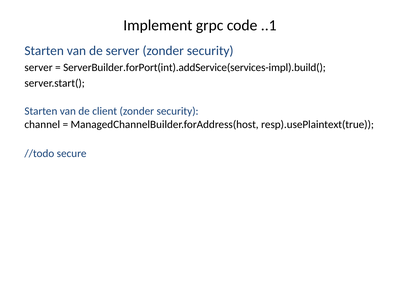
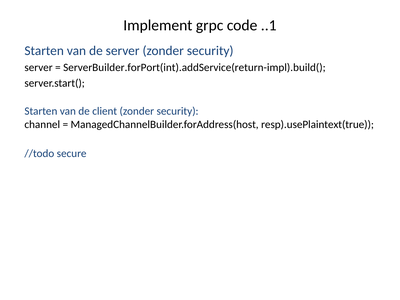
ServerBuilder.forPort(int).addService(services-impl).build(: ServerBuilder.forPort(int).addService(services-impl).build( -> ServerBuilder.forPort(int).addService(return-impl).build( (194, 67)
